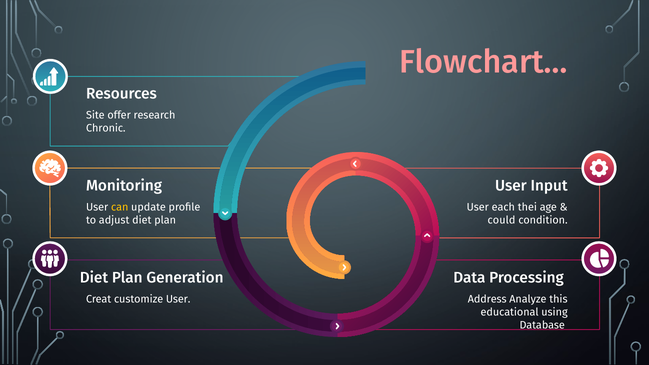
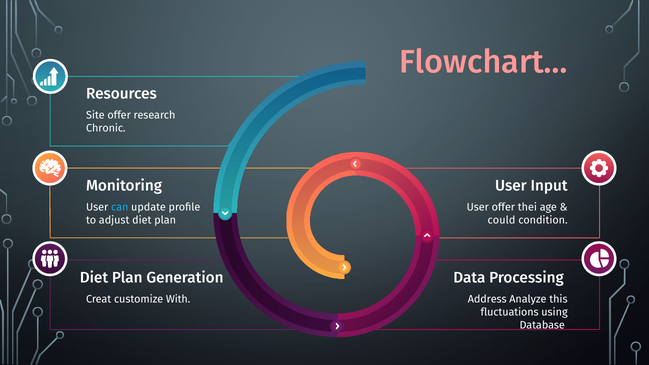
can colour: yellow -> light blue (120, 207)
User each: each -> offer (503, 207)
customize User: User -> With (178, 299)
educational: educational -> fluctuations (510, 312)
